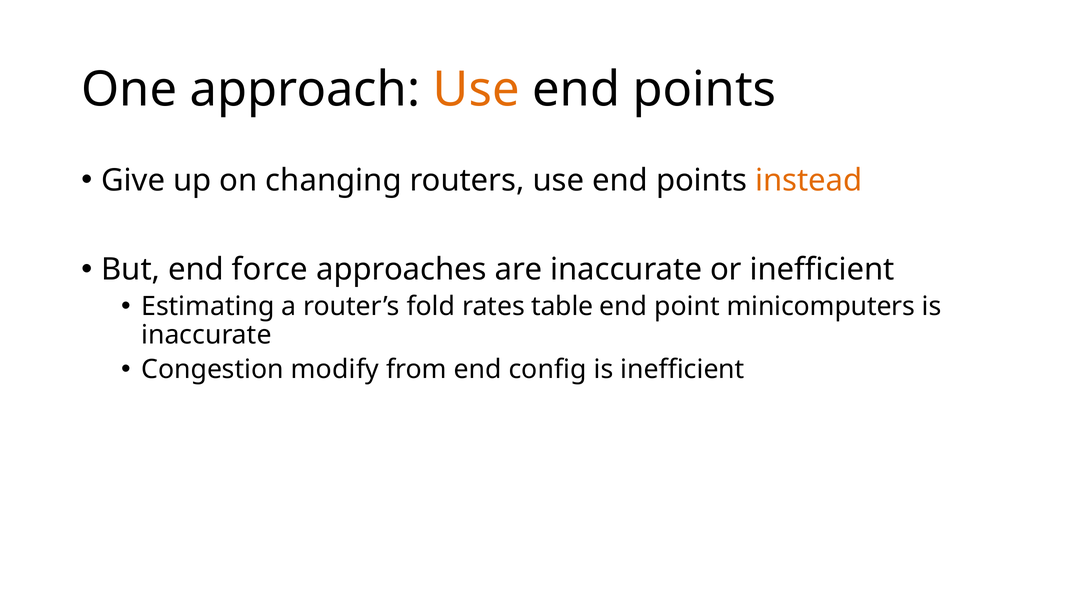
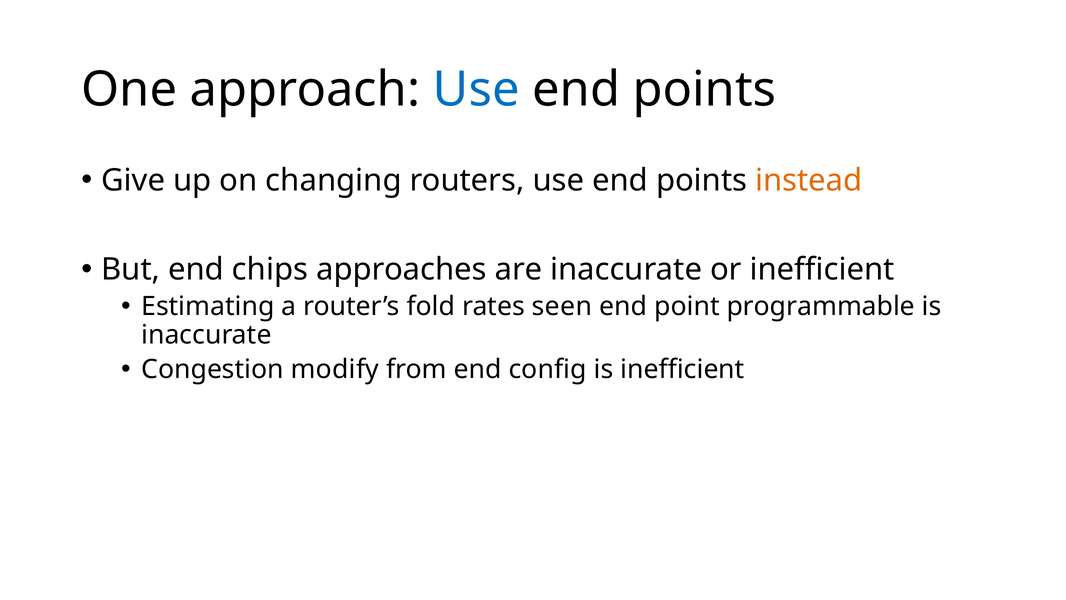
Use colour: orange -> blue (476, 90)
force: force -> chips (270, 269)
table: table -> seen (562, 306)
minicomputers: minicomputers -> programmable (821, 306)
